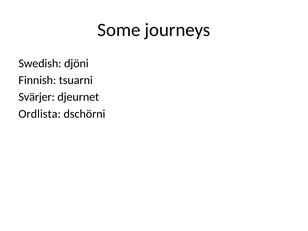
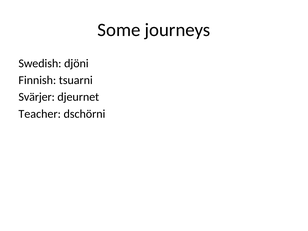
Ordlista: Ordlista -> Teacher (40, 114)
